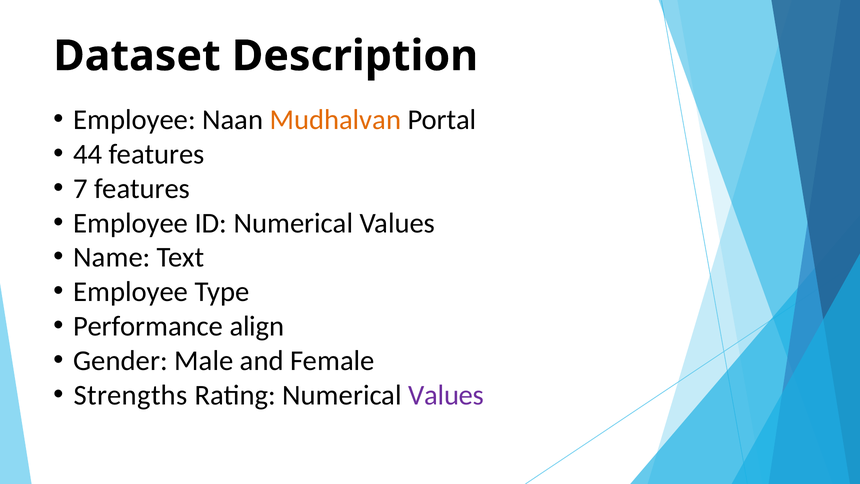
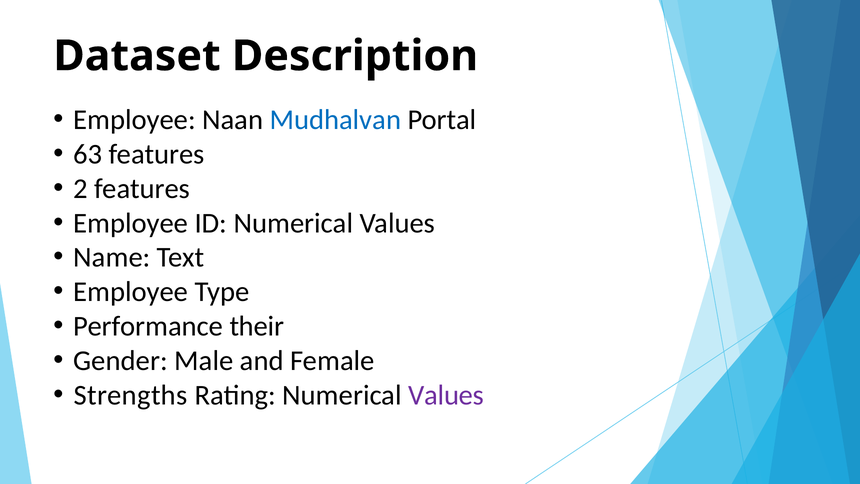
Mudhalvan colour: orange -> blue (335, 120)
44: 44 -> 63 (88, 154)
7: 7 -> 2 (81, 189)
align: align -> their (257, 326)
